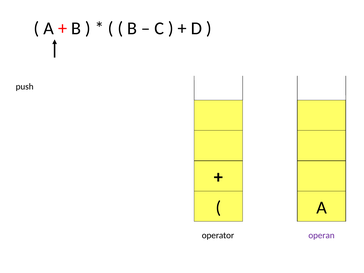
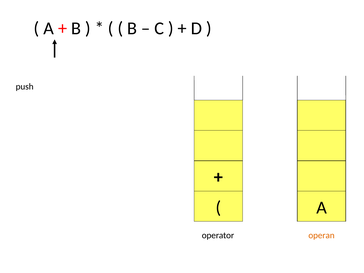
operan colour: purple -> orange (322, 235)
